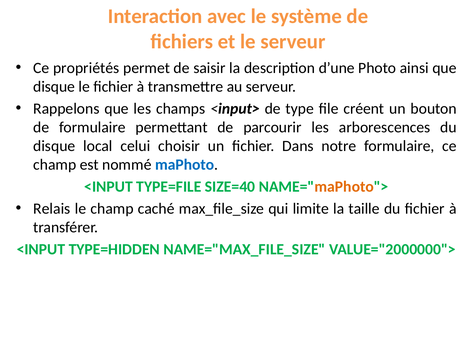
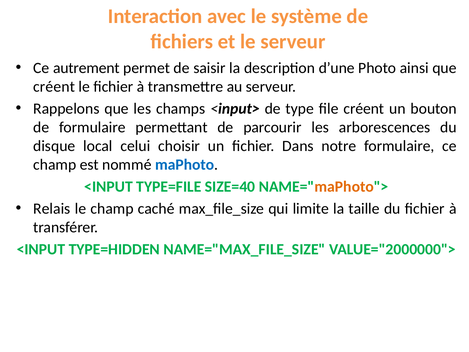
propriétés: propriétés -> autrement (86, 68)
disque: disque -> créent (54, 87)
